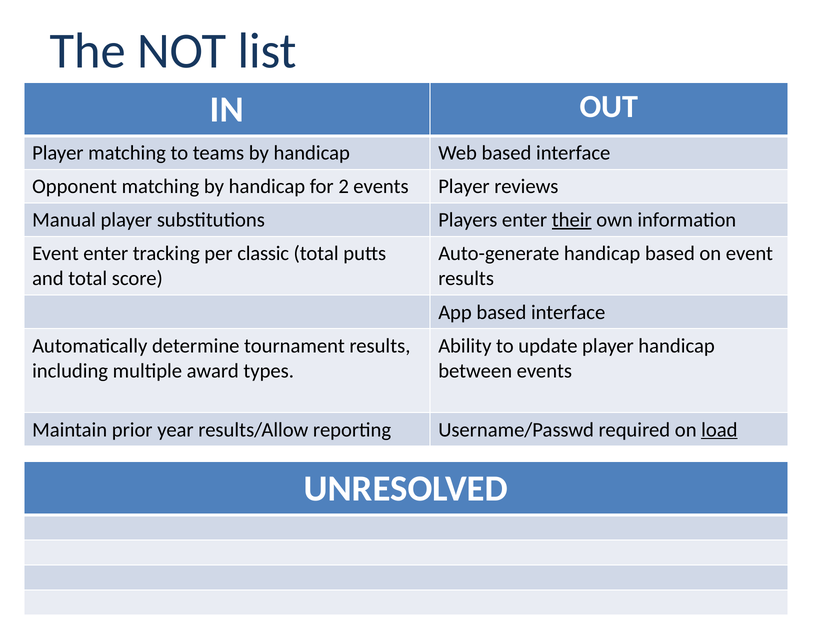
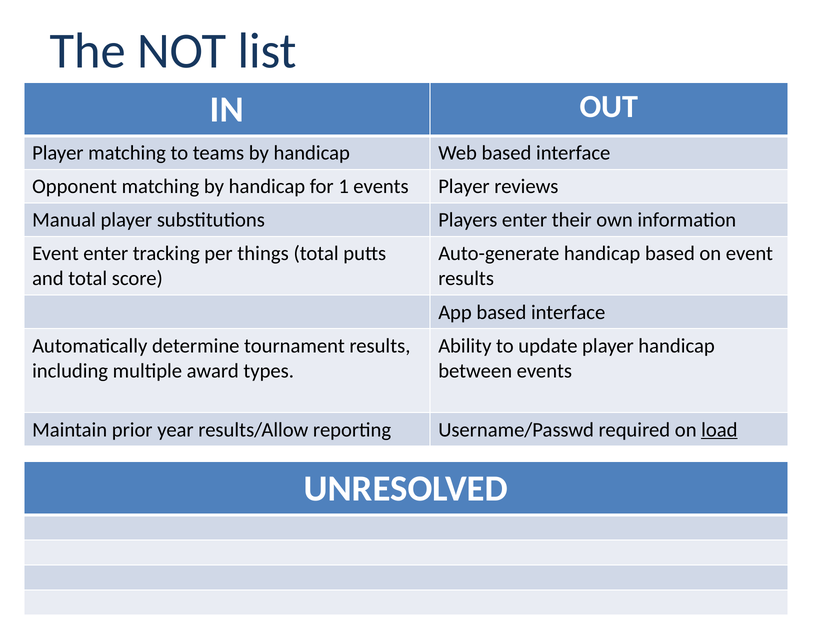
2: 2 -> 1 (344, 186)
their underline: present -> none (572, 220)
classic: classic -> things (263, 253)
